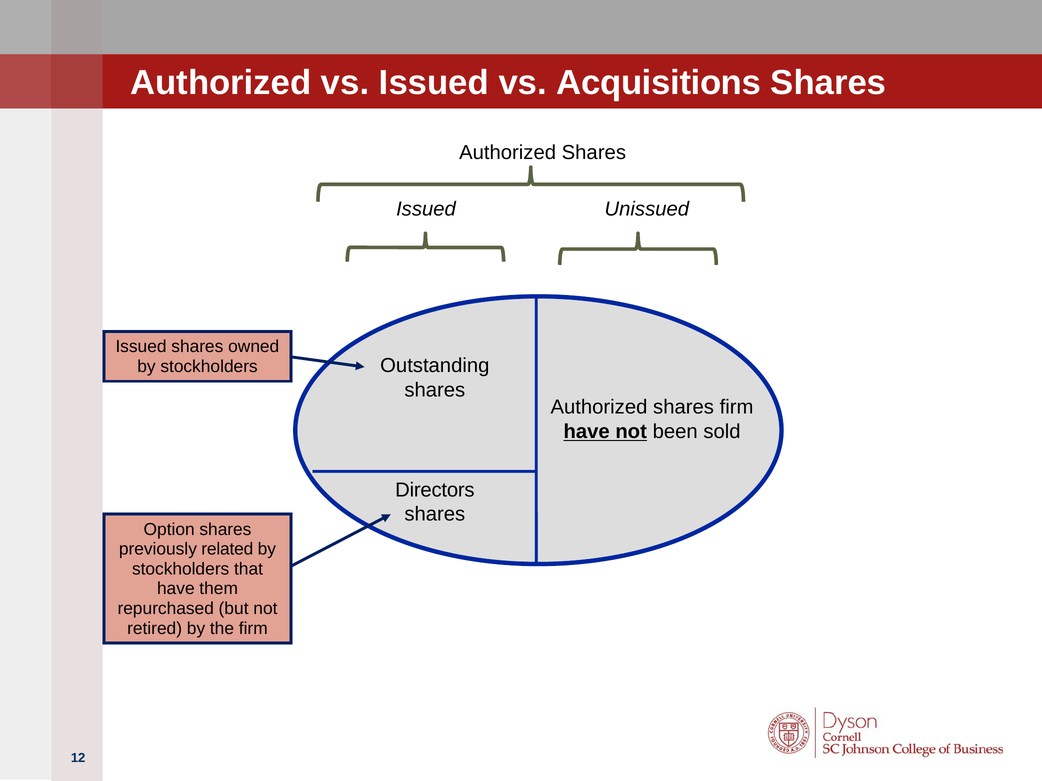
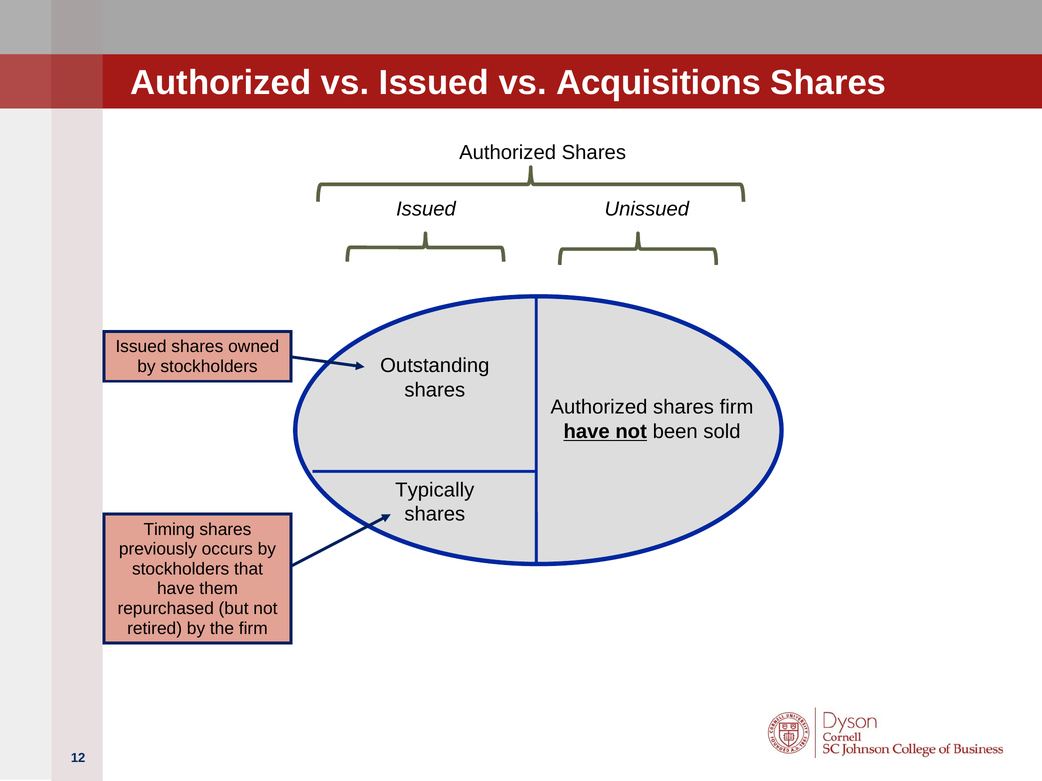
Directors: Directors -> Typically (435, 490)
Option: Option -> Timing (169, 530)
related: related -> occurs (227, 549)
